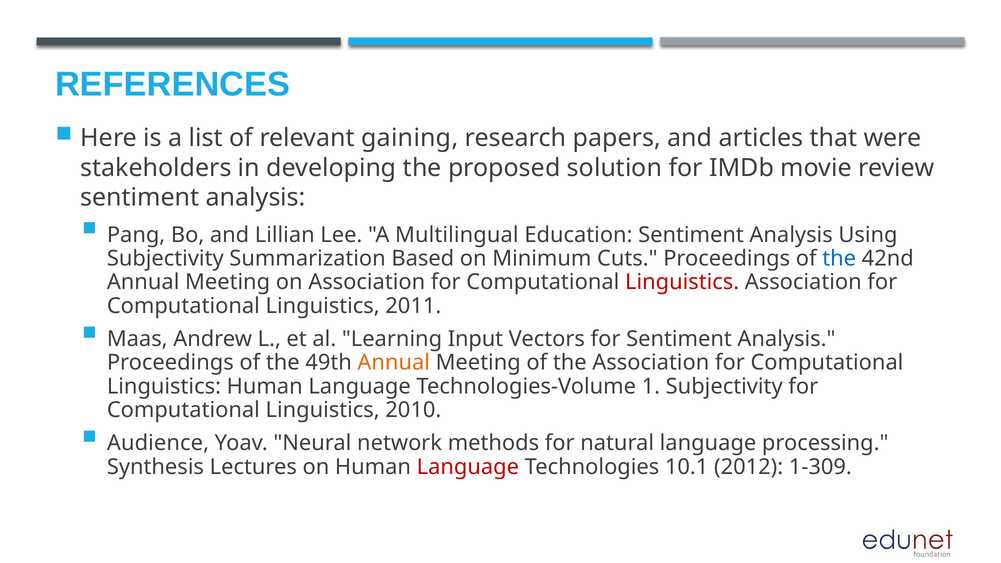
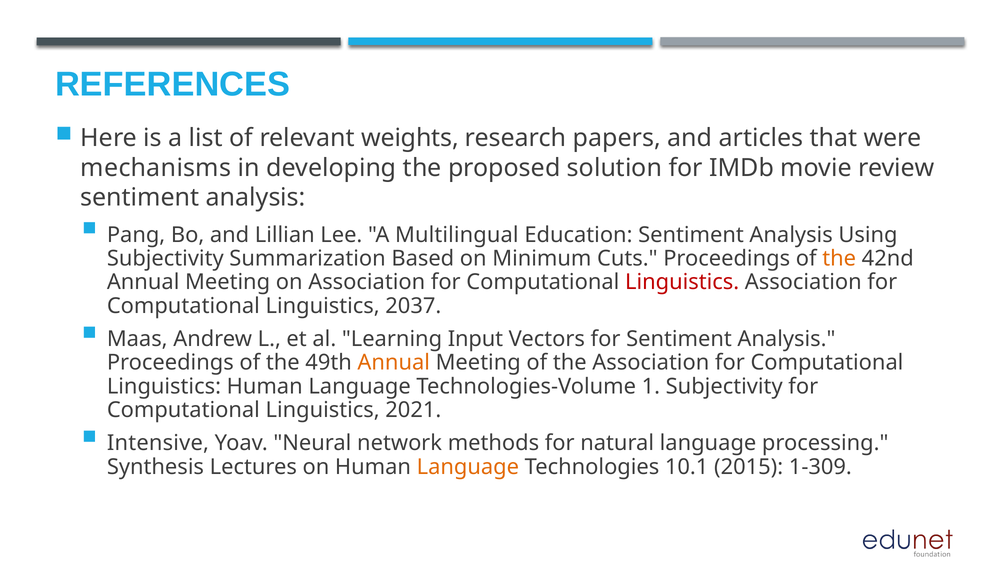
gaining: gaining -> weights (410, 138)
stakeholders: stakeholders -> mechanisms (156, 168)
the colour: blue -> orange (839, 259)
2011: 2011 -> 2037 (413, 306)
2010: 2010 -> 2021 (413, 410)
Audience: Audience -> Intensive (158, 443)
Language colour: red -> orange (468, 467)
2012: 2012 -> 2015 (749, 467)
